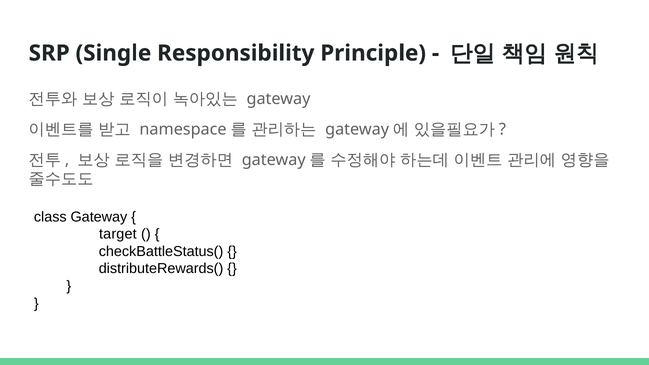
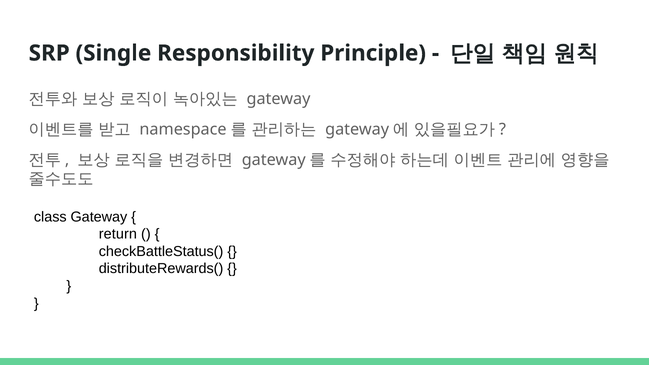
target: target -> return (118, 234)
